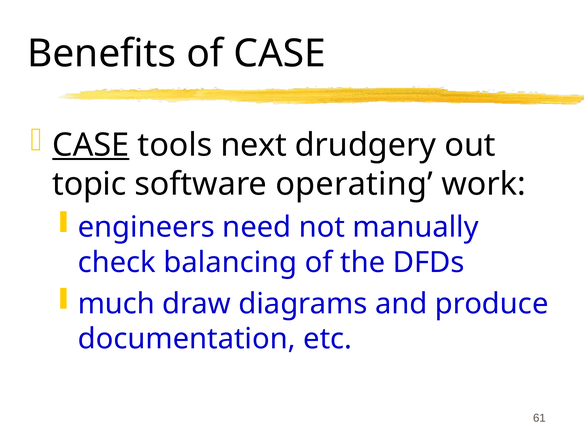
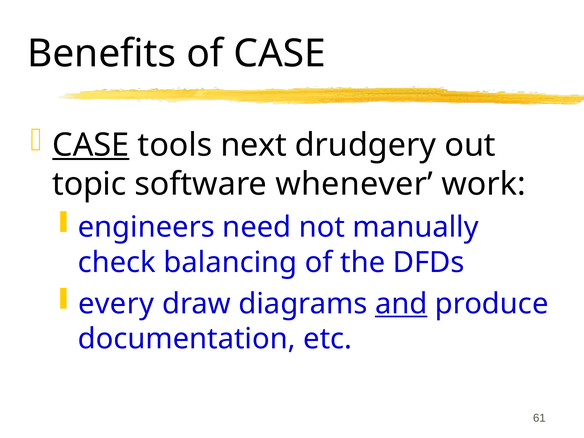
operating: operating -> whenever (354, 184)
much: much -> every (116, 304)
and underline: none -> present (401, 304)
